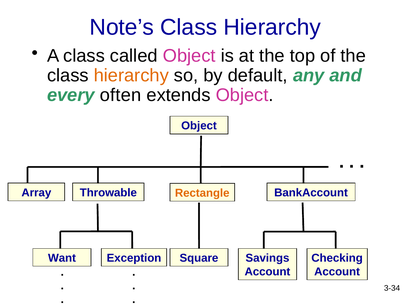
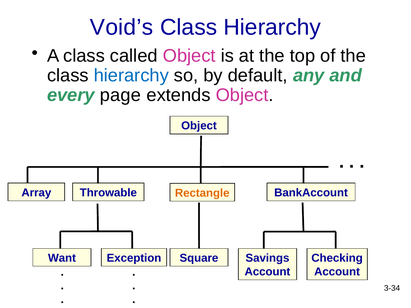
Note’s: Note’s -> Void’s (122, 27)
hierarchy colour: orange -> blue (131, 76)
often: often -> page (121, 95)
